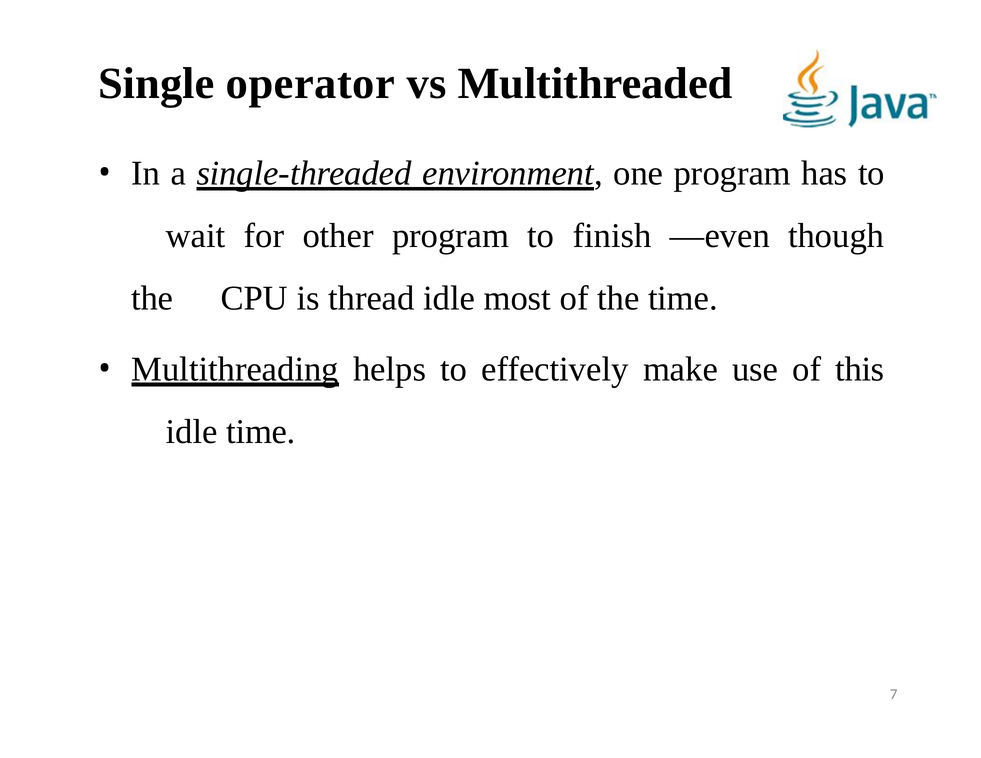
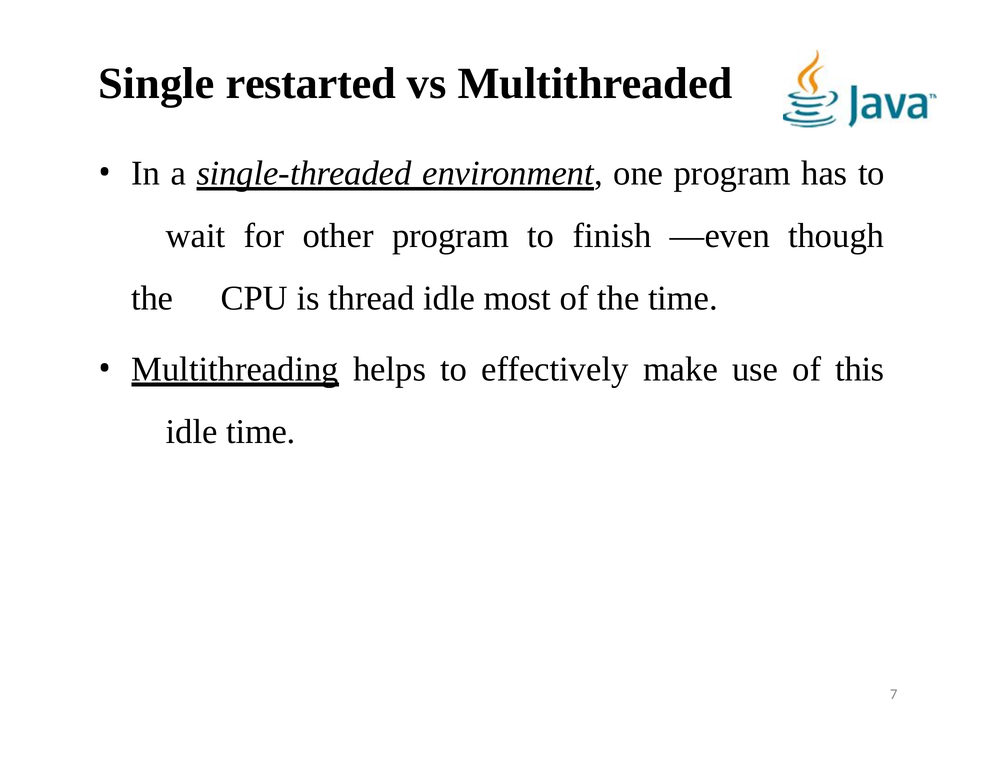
operator: operator -> restarted (311, 83)
